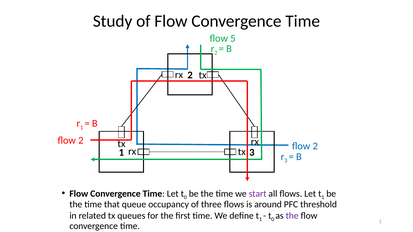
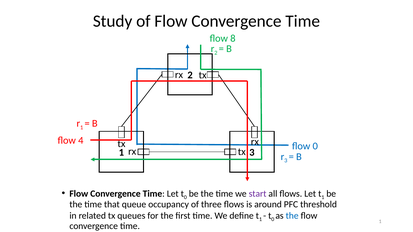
5: 5 -> 8 (233, 39)
2: 2 -> 4 (81, 141)
2: 2 -> 0 (315, 146)
the colour: purple -> blue (292, 216)
